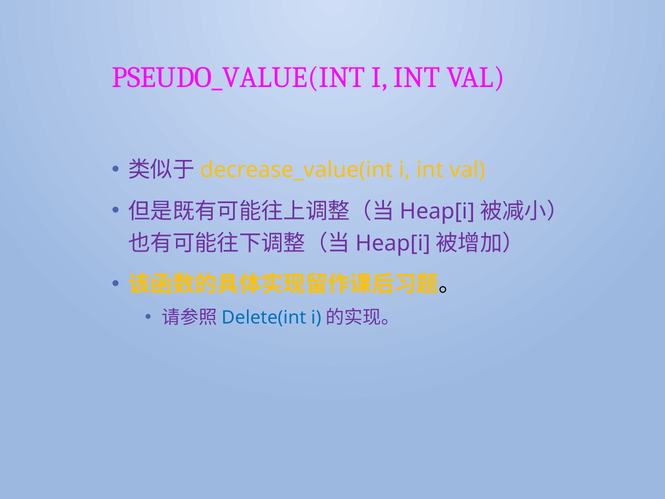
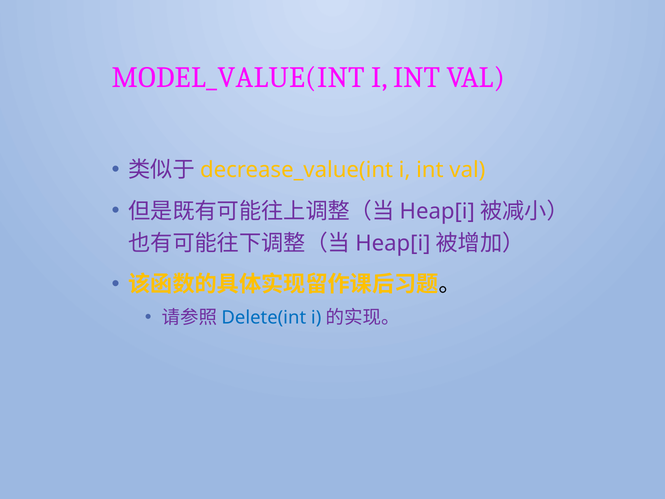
PSEUDO_VALUE(INT: PSEUDO_VALUE(INT -> MODEL_VALUE(INT (238, 78)
